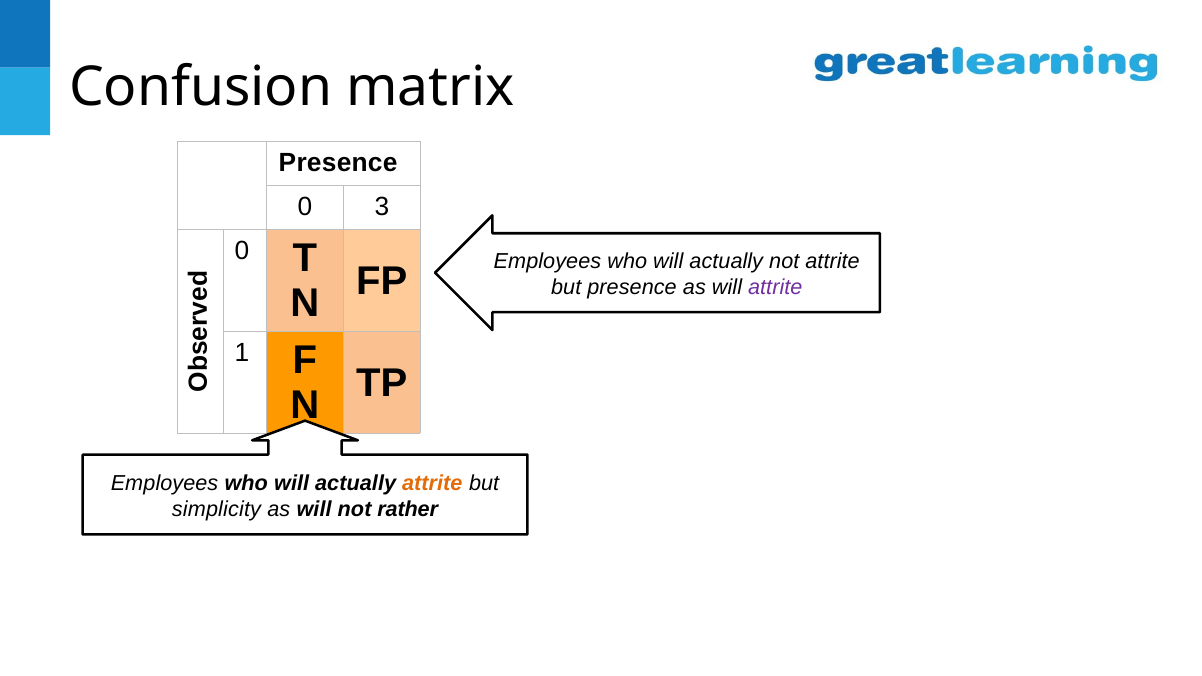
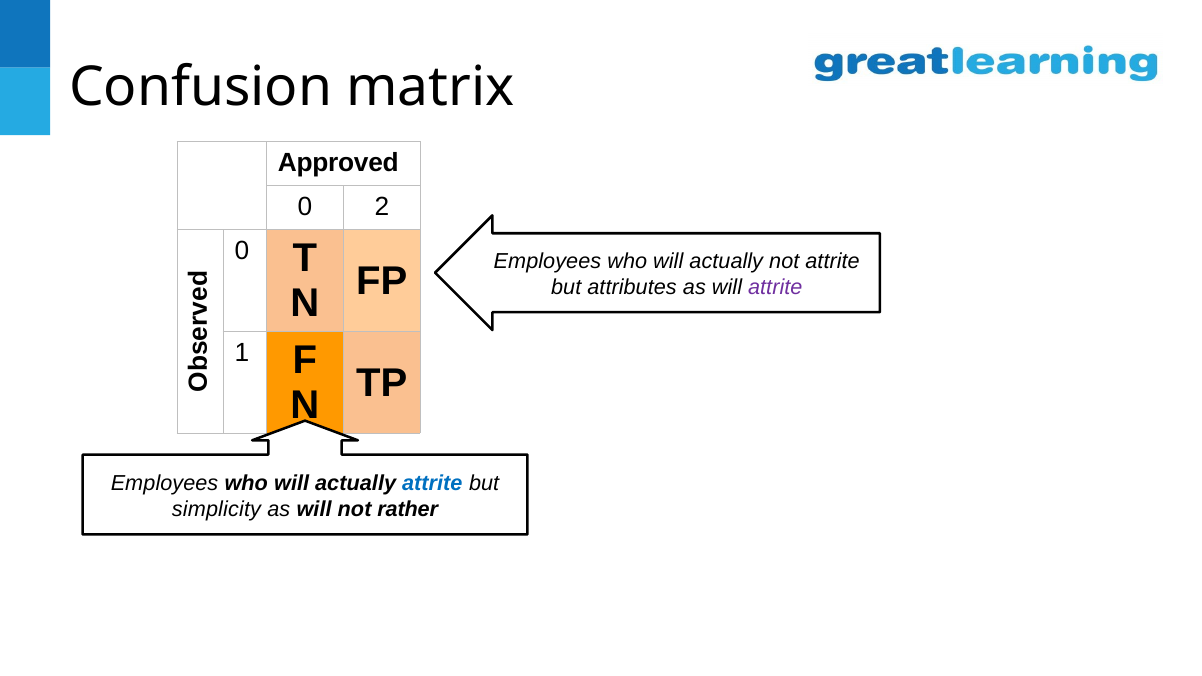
Presence: Presence -> Approved (338, 163)
3: 3 -> 2 (382, 207)
but presence: presence -> attributes (632, 287)
attrite colour: orange -> blue (432, 483)
